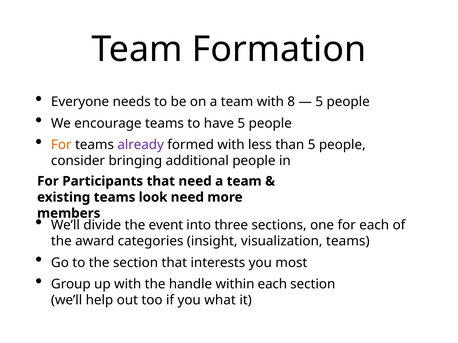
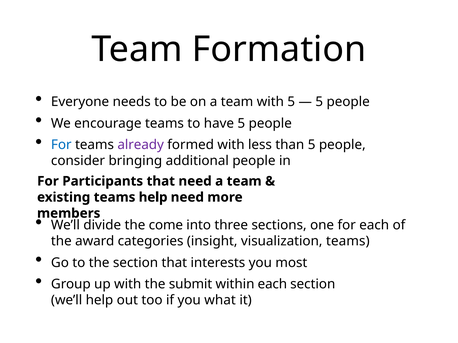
with 8: 8 -> 5 (291, 102)
For colour: orange -> blue (61, 145)
teams look: look -> help (153, 198)
event: event -> come (166, 225)
handle: handle -> submit (191, 284)
